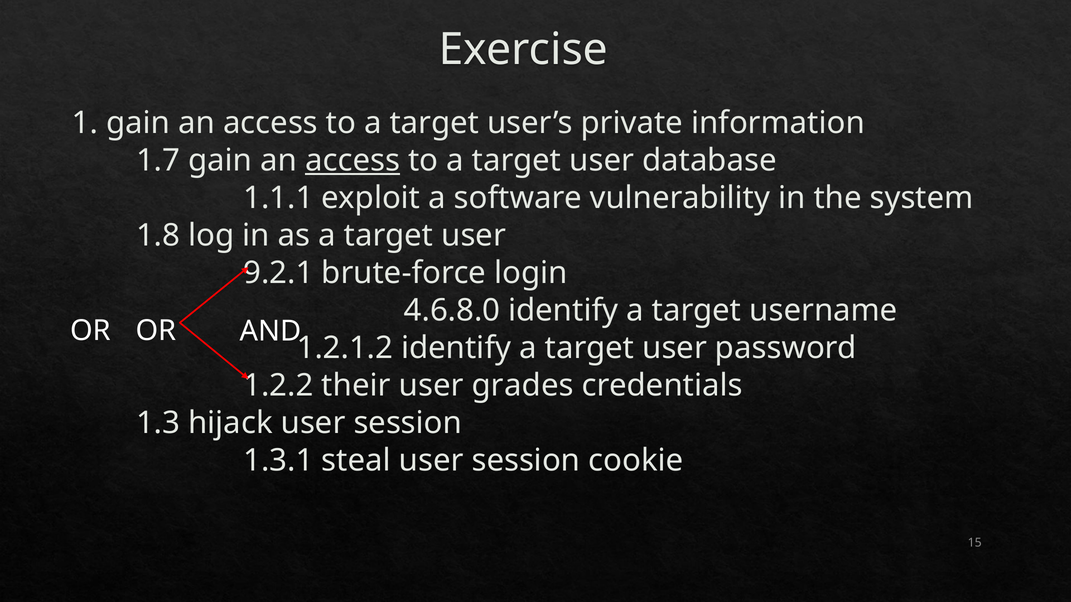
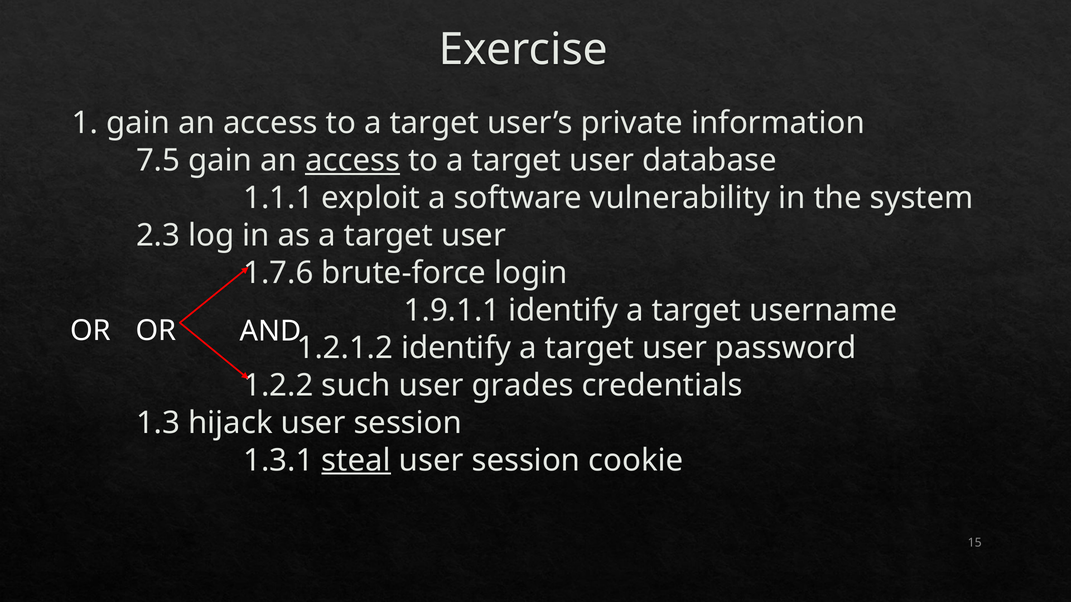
1.7: 1.7 -> 7.5 (158, 161)
1.8: 1.8 -> 2.3 (158, 236)
9.2.1: 9.2.1 -> 1.7.6 (278, 273)
4.6.8.0: 4.6.8.0 -> 1.9.1.1 (452, 311)
their: their -> such (356, 386)
steal underline: none -> present (356, 461)
